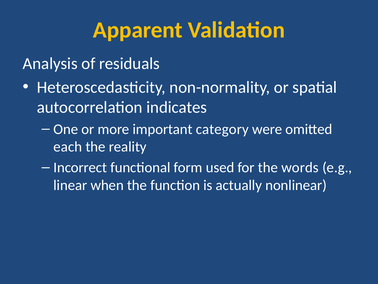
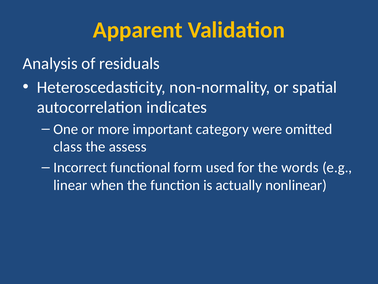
each: each -> class (68, 147)
reality: reality -> assess (128, 147)
